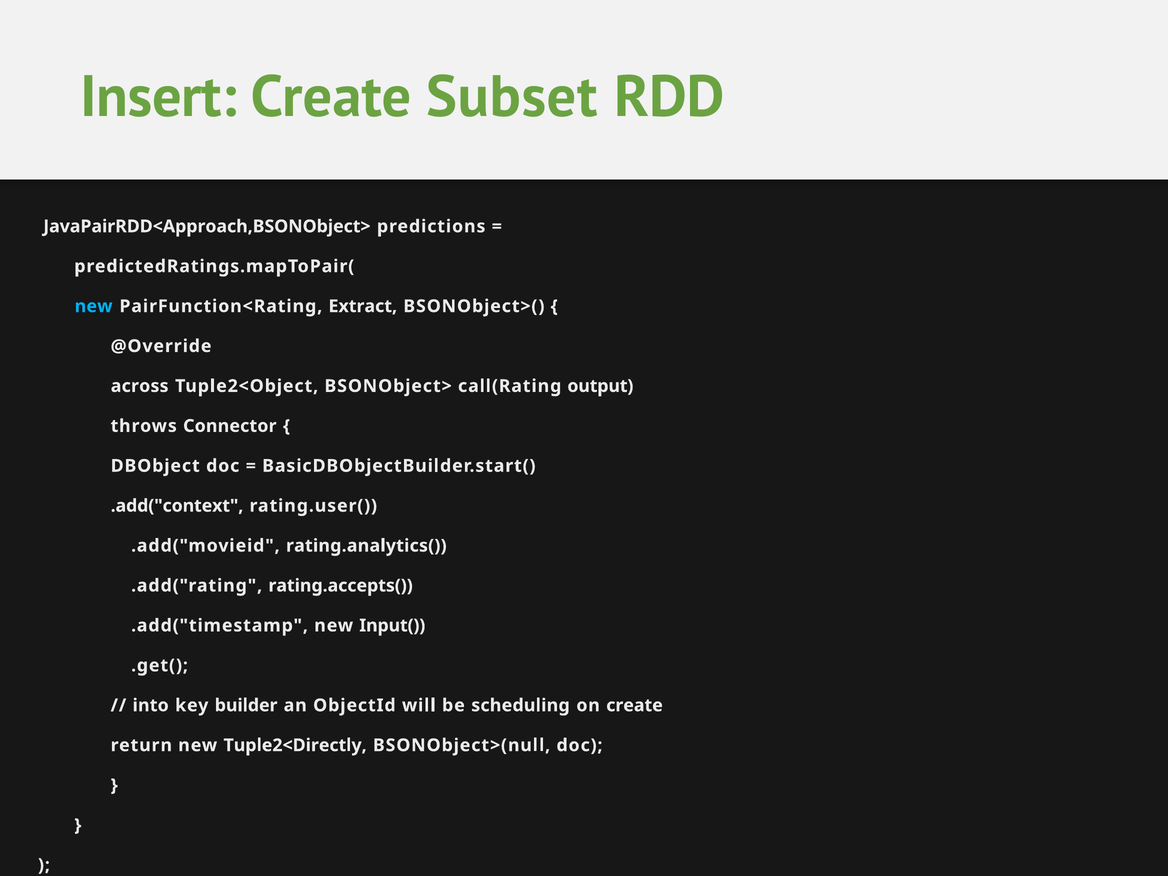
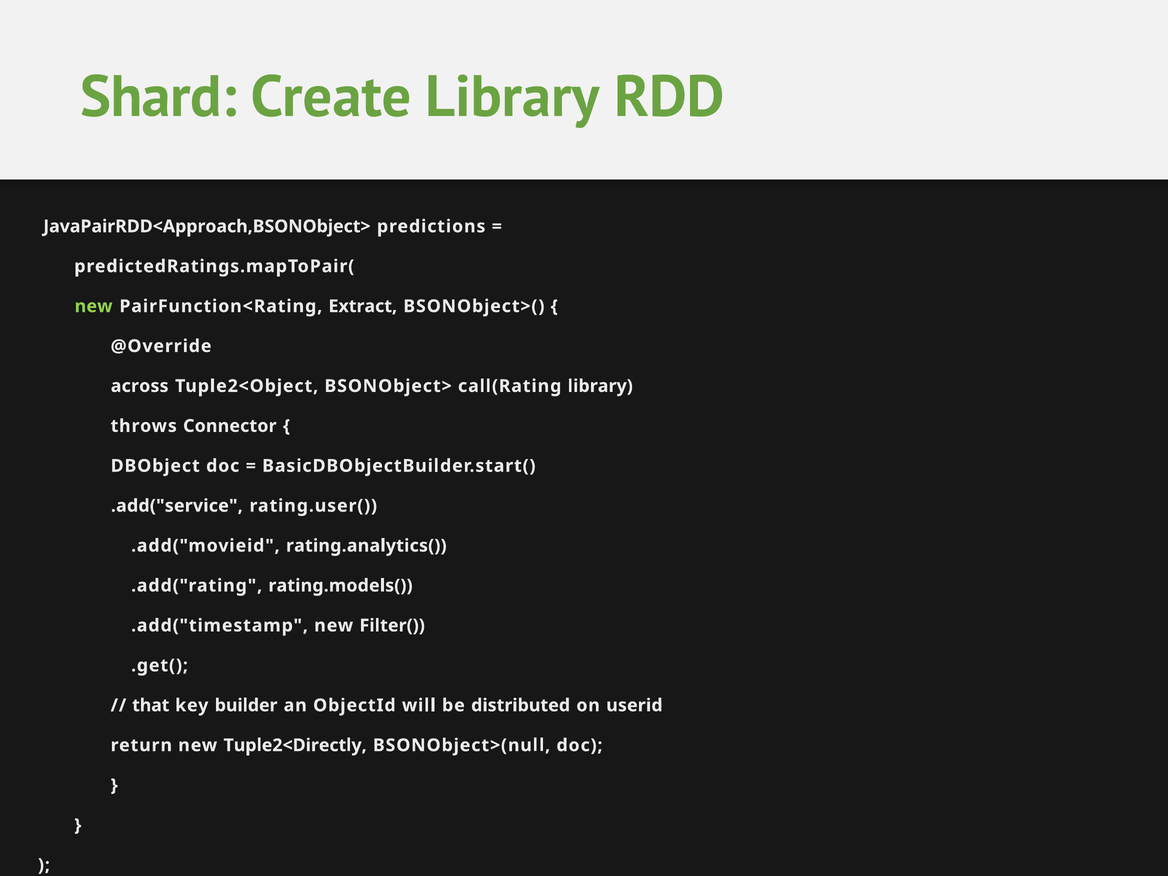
Insert: Insert -> Shard (159, 97)
Create Subset: Subset -> Library (512, 97)
new colour: light blue -> light green (94, 306)
call(Rating output: output -> library (600, 386)
.add("context: .add("context -> .add("service (177, 506)
rating.accepts(: rating.accepts( -> rating.models( (341, 586)
Input(: Input( -> Filter( (392, 626)
into: into -> that (151, 705)
scheduling: scheduling -> distributed (521, 705)
on create: create -> userid (634, 705)
